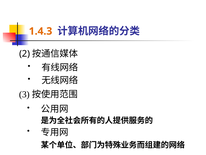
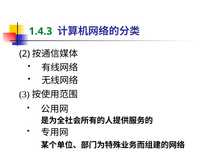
1.4.3 colour: orange -> green (41, 31)
